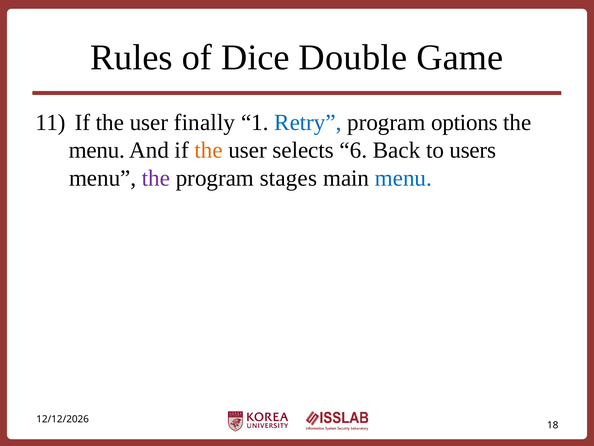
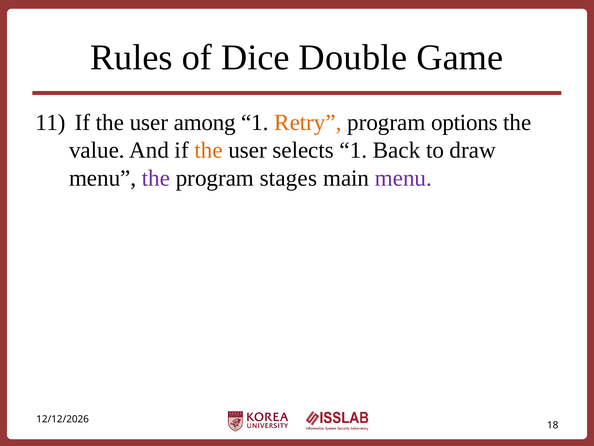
finally: finally -> among (205, 122)
Retry colour: blue -> orange (308, 122)
menu: menu -> value (97, 150)
selects 6: 6 -> 1 (353, 150)
users: users -> draw (473, 150)
menu colour: blue -> purple (403, 178)
